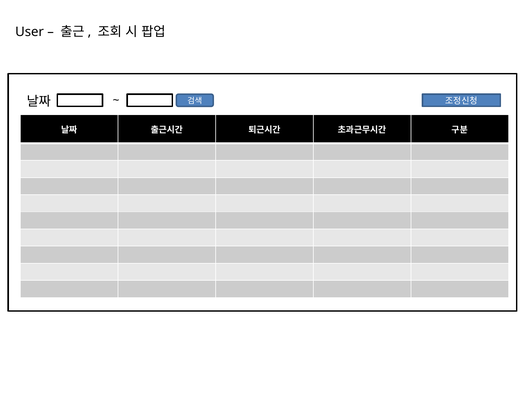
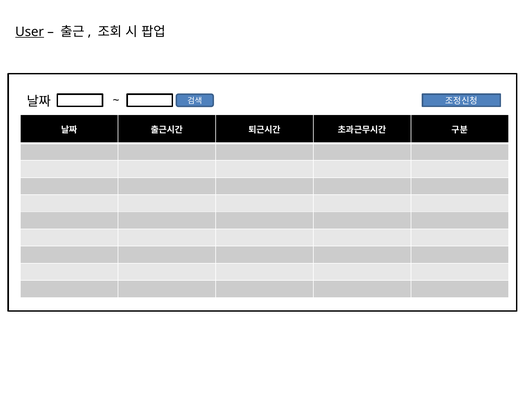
User underline: none -> present (30, 32)
